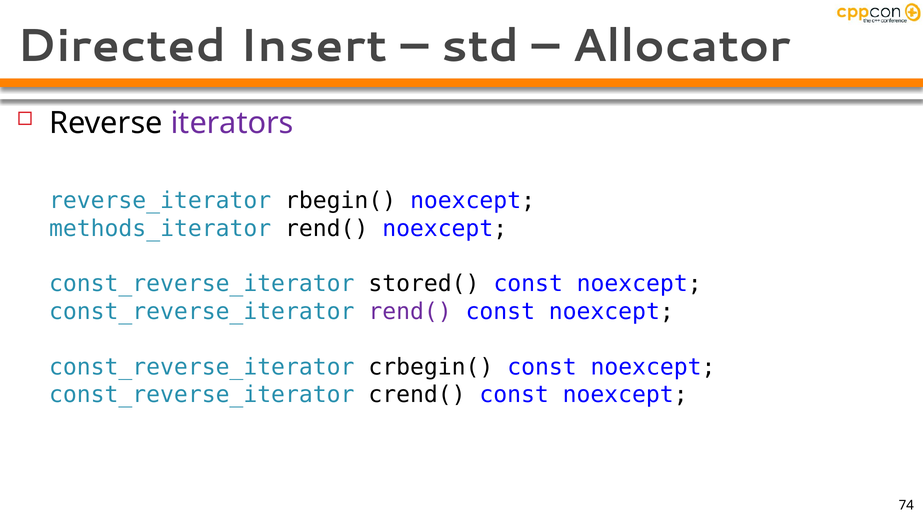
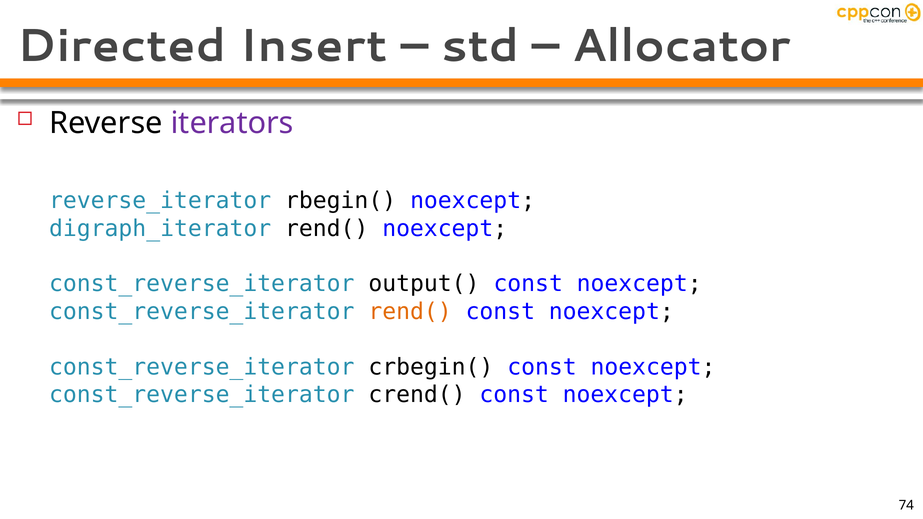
methods_iterator: methods_iterator -> digraph_iterator (160, 229)
stored(: stored( -> output( (424, 284)
rend( colour: purple -> orange (410, 312)
